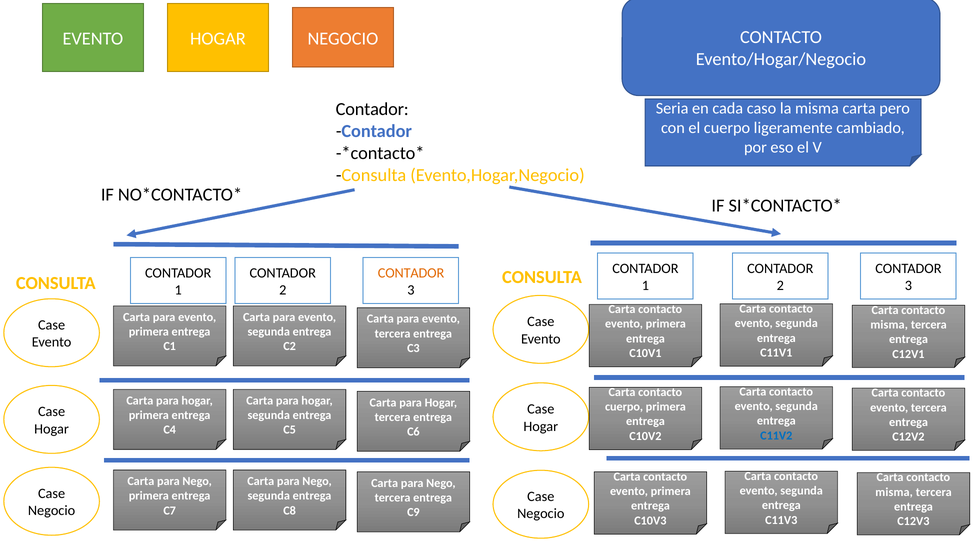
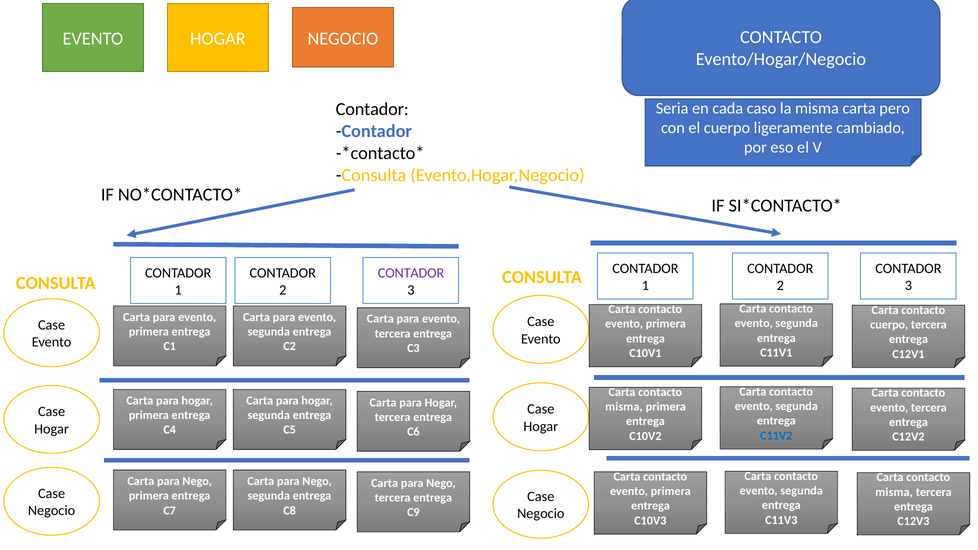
CONTADOR colour: orange -> purple (411, 273)
misma: misma -> cuerpo (889, 325)
cuerpo: cuerpo -> misma (624, 407)
